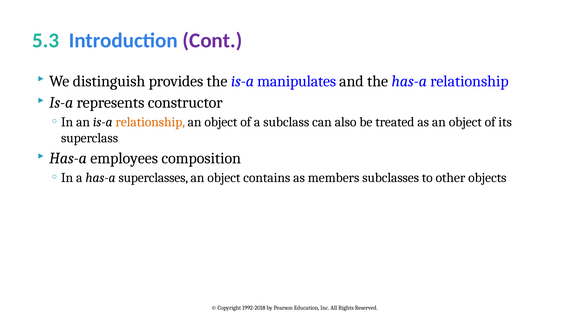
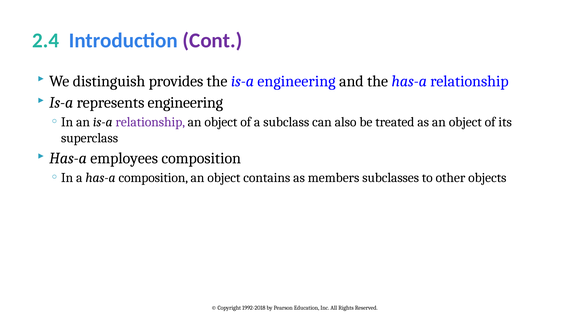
5.3: 5.3 -> 2.4 (46, 41)
is-a manipulates: manipulates -> engineering (296, 81)
represents constructor: constructor -> engineering (185, 102)
relationship colour: orange -> purple (150, 122)
has-a superclasses: superclasses -> composition (153, 177)
